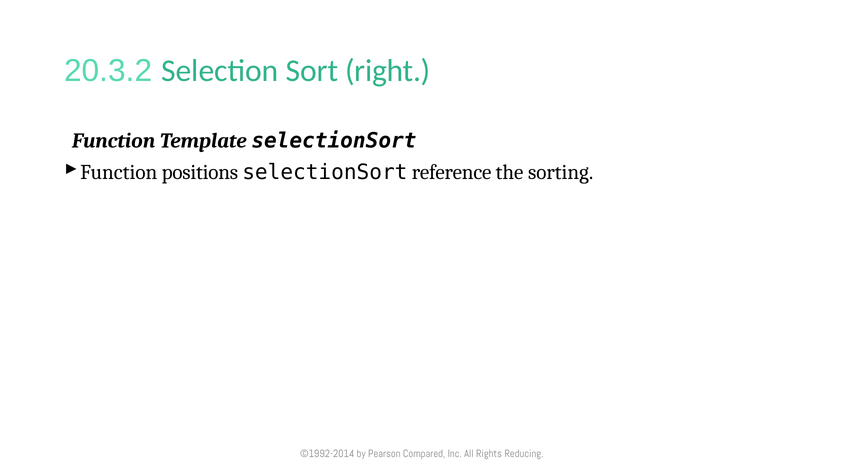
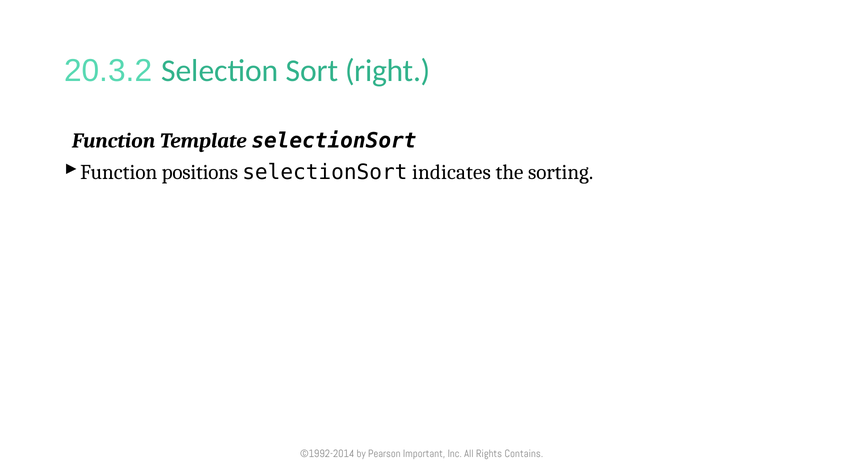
reference: reference -> indicates (451, 172)
Compared: Compared -> Important (424, 453)
Reducing: Reducing -> Contains (524, 453)
